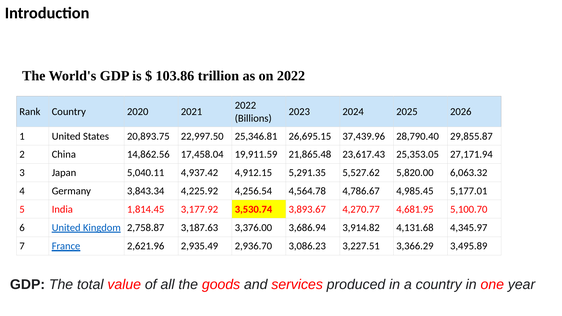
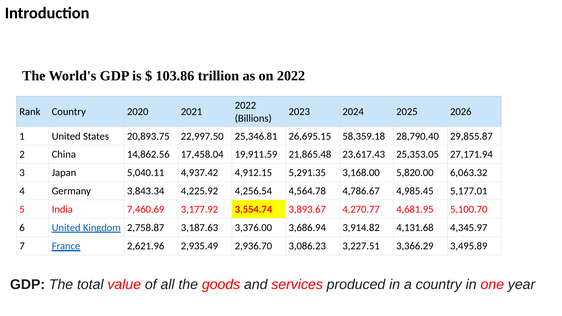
37,439.96: 37,439.96 -> 58,359.18 (364, 136)
5,527.62: 5,527.62 -> 3,168.00 (361, 173)
1,814.45: 1,814.45 -> 7,460.69 (146, 209)
3,530.74: 3,530.74 -> 3,554.74 (253, 209)
